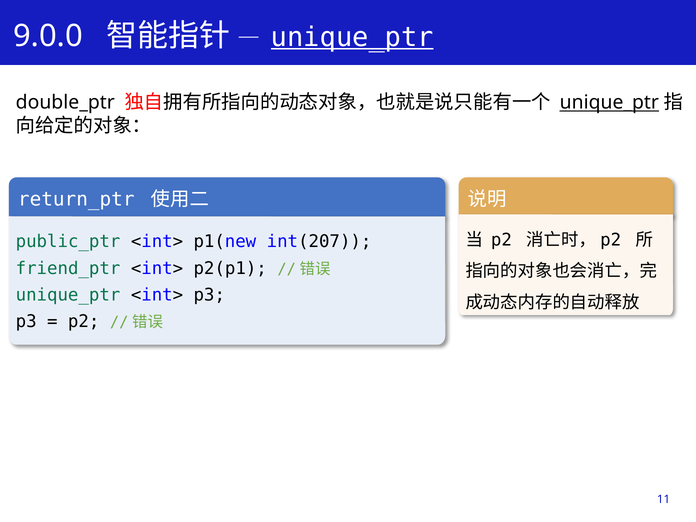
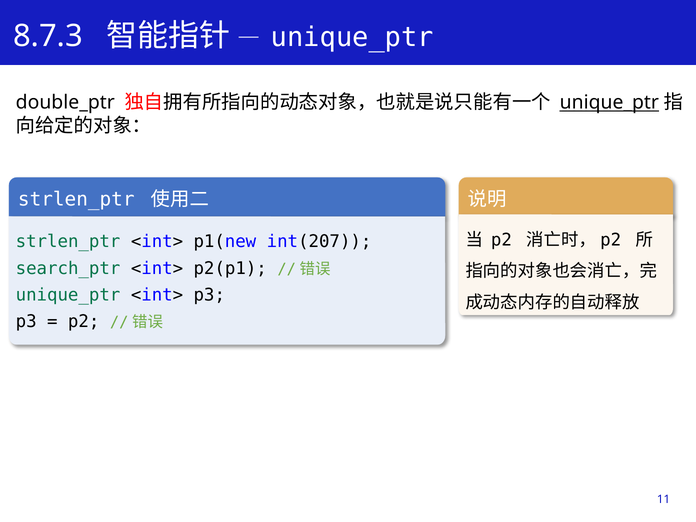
9.0.0: 9.0.0 -> 8.7.3 (48, 36)
unique_ptr underline: present -> none (352, 37)
return_ptr: return_ptr -> strlen_ptr (76, 199)
public_ptr: public_ptr -> strlen_ptr (68, 242)
friend_ptr: friend_ptr -> search_ptr (68, 268)
